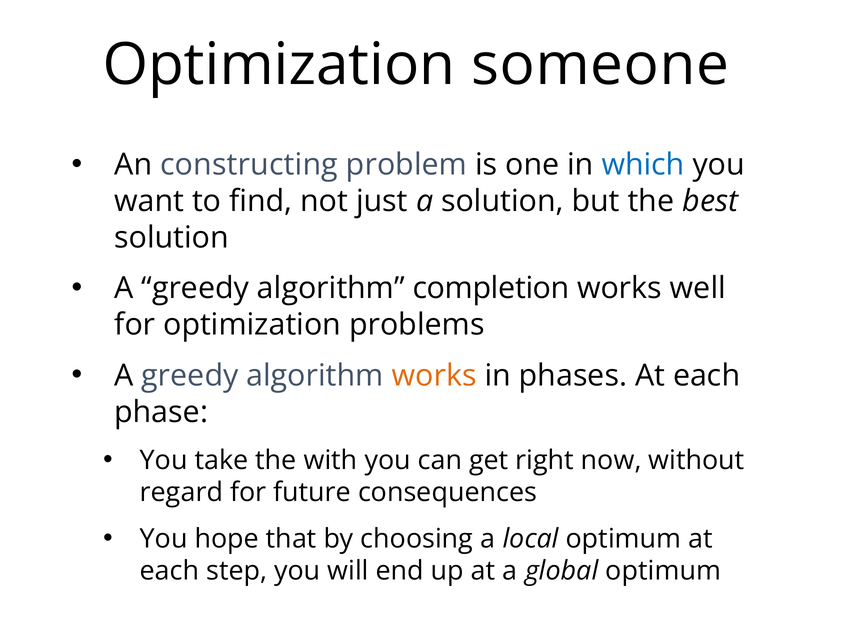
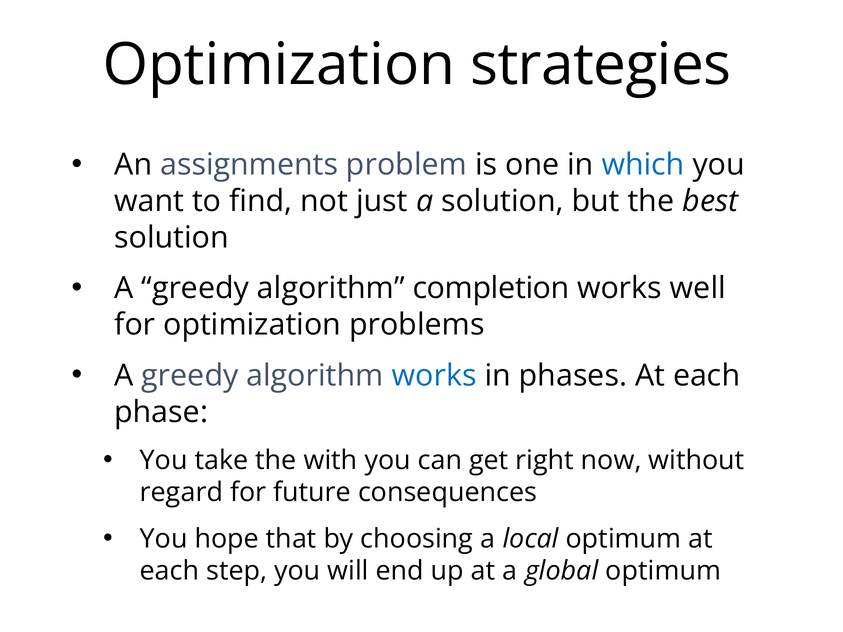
someone: someone -> strategies (601, 65)
constructing: constructing -> assignments (249, 165)
works colour: orange -> blue (434, 376)
